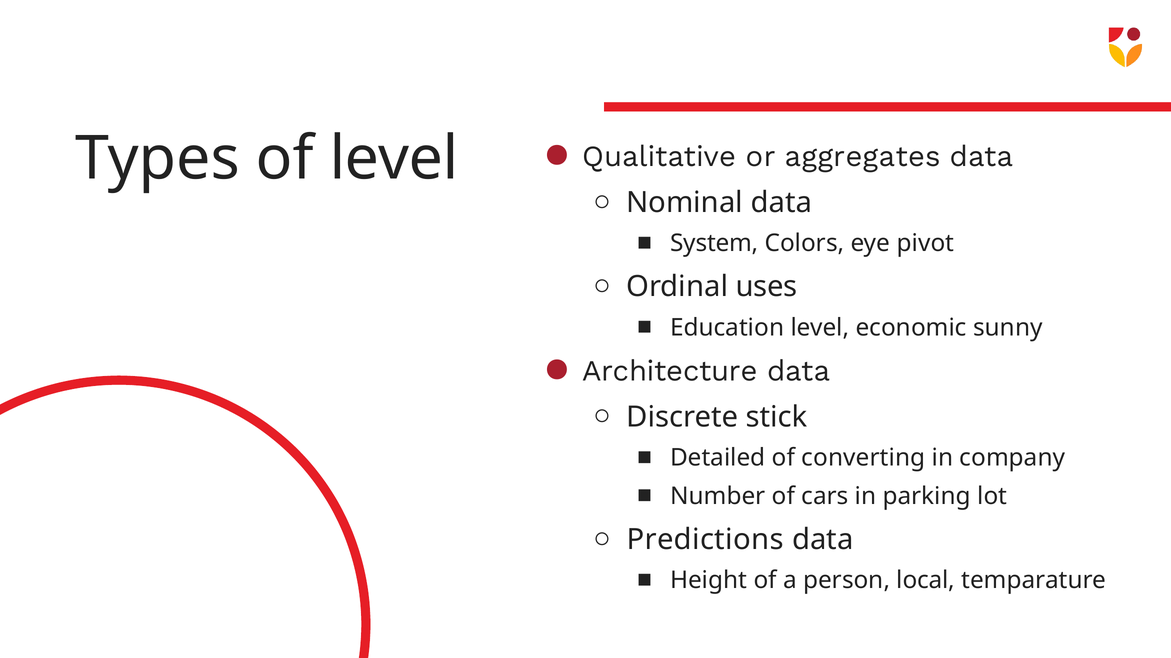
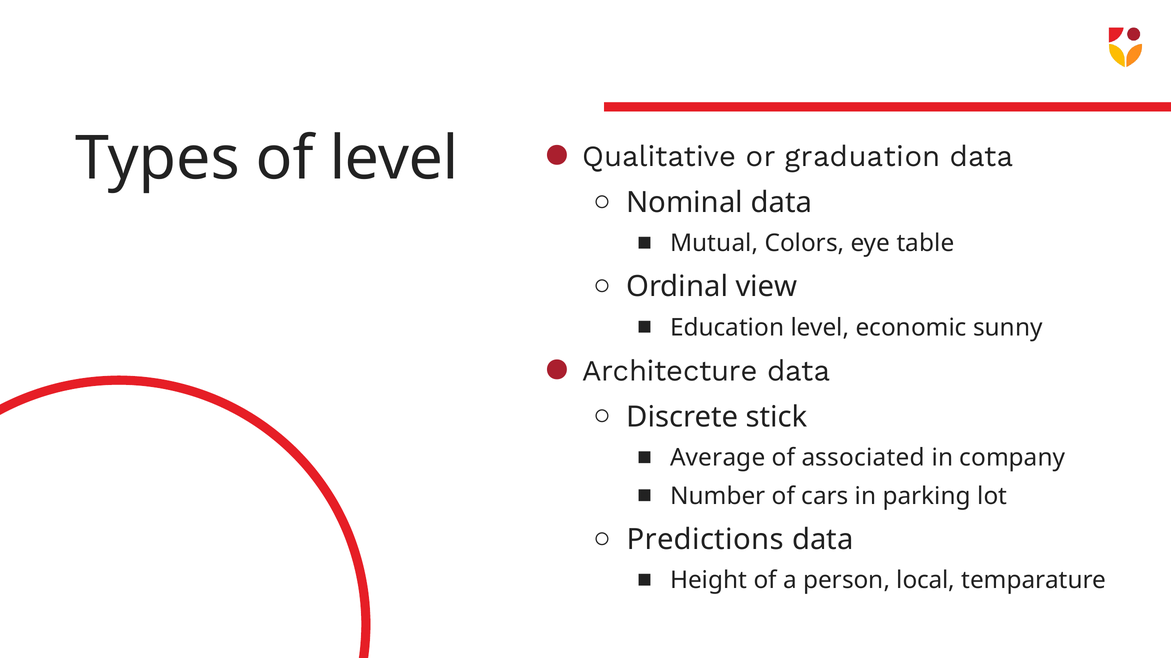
aggregates: aggregates -> graduation (863, 157)
System: System -> Mutual (714, 244)
pivot: pivot -> table (925, 244)
uses: uses -> view (766, 287)
Detailed: Detailed -> Average (718, 458)
converting: converting -> associated (863, 458)
